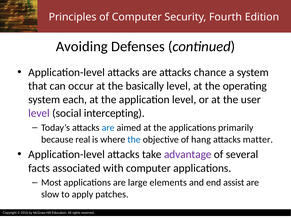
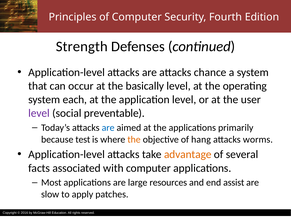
Avoiding: Avoiding -> Strength (82, 46)
intercepting: intercepting -> preventable (114, 113)
real: real -> test (83, 139)
the colour: blue -> orange (134, 139)
matter: matter -> worms (258, 139)
advantage colour: purple -> orange (188, 154)
elements: elements -> resources (168, 182)
